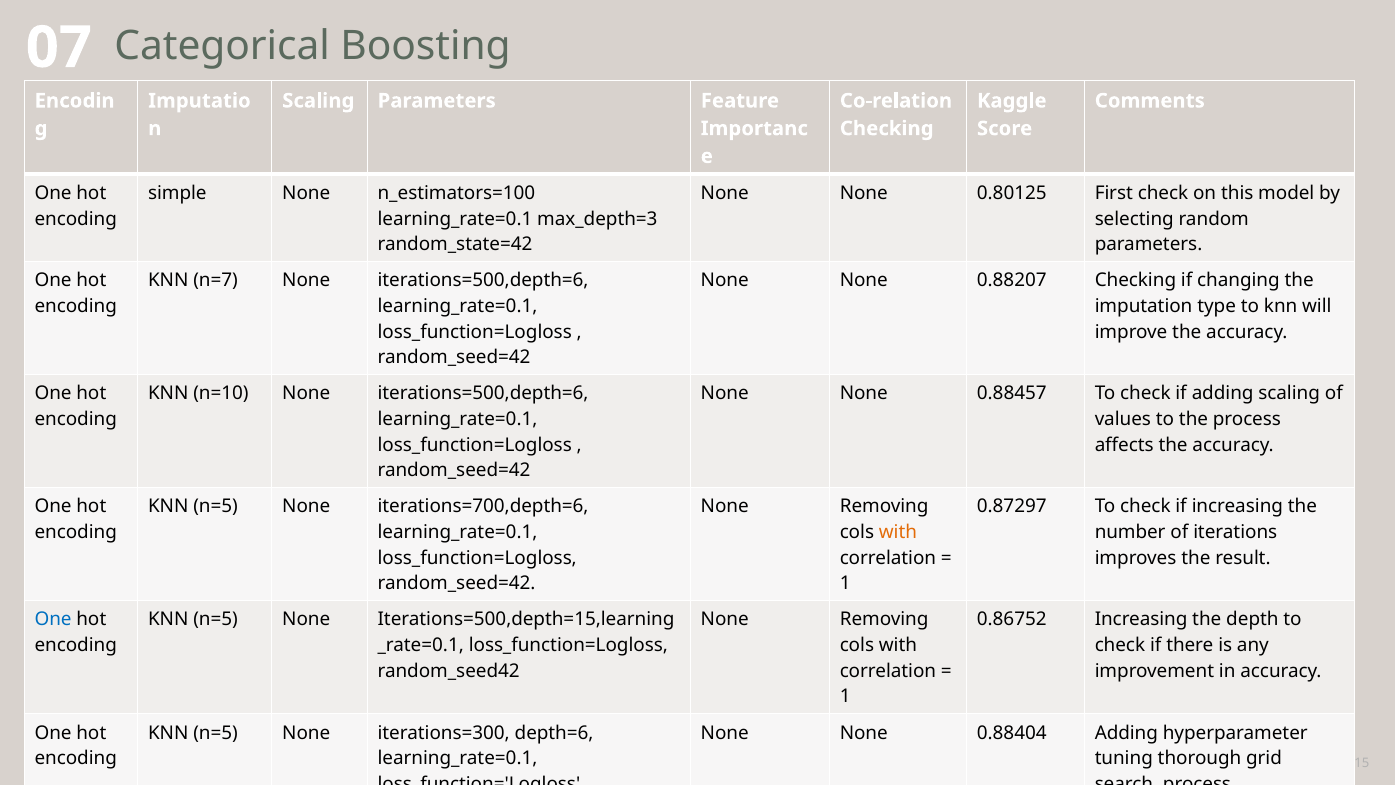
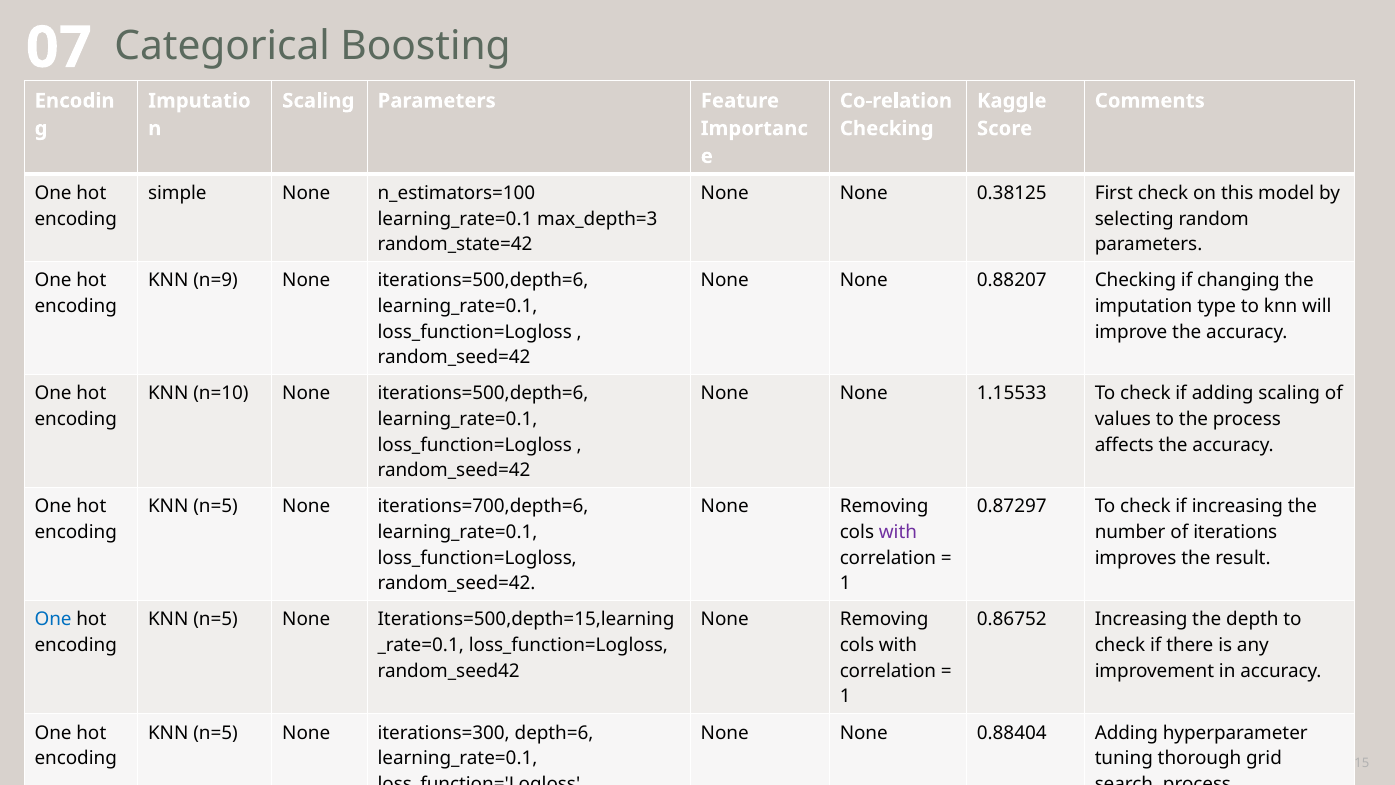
0.80125: 0.80125 -> 0.38125 (1012, 193)
n=7: n=7 -> n=9 (216, 281)
0.88457: 0.88457 -> 1.15533 (1012, 394)
with colour: orange -> purple (898, 532)
